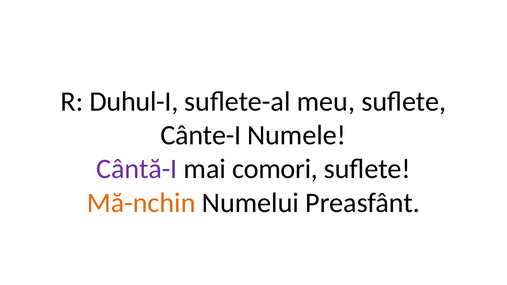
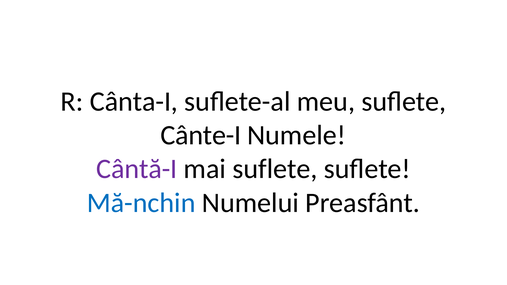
Duhul-I: Duhul-I -> Cânta-I (134, 101)
mai comori: comori -> suflete (275, 169)
Mă-nchin colour: orange -> blue (141, 203)
